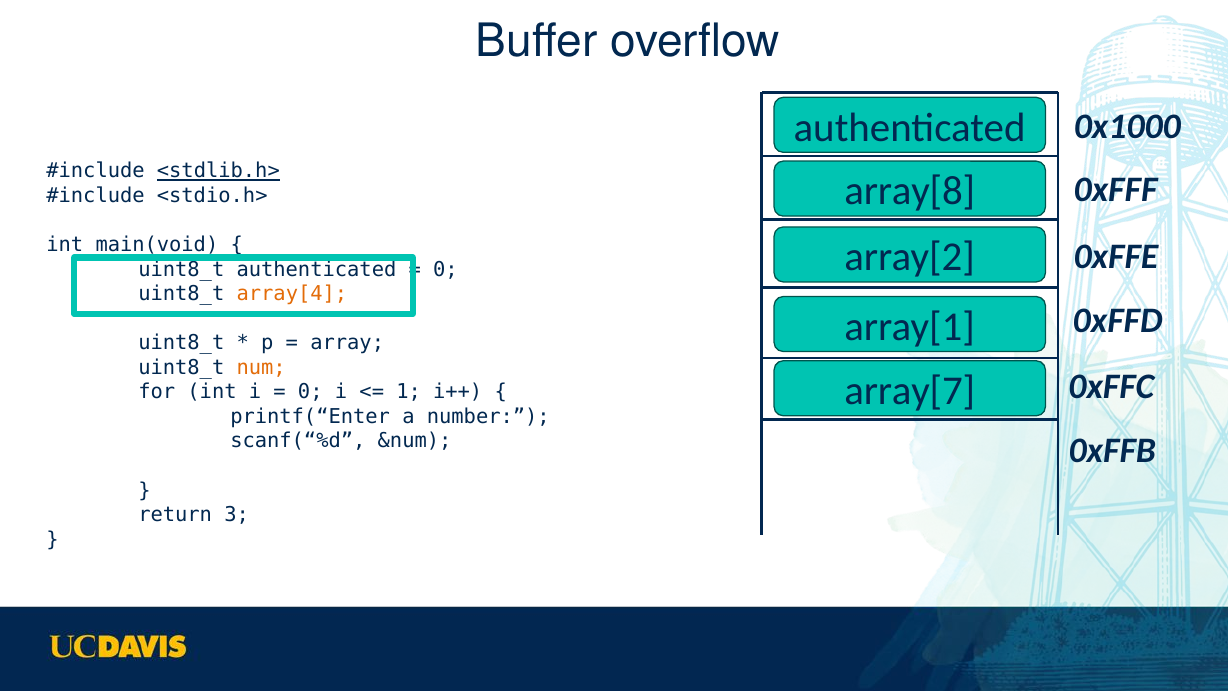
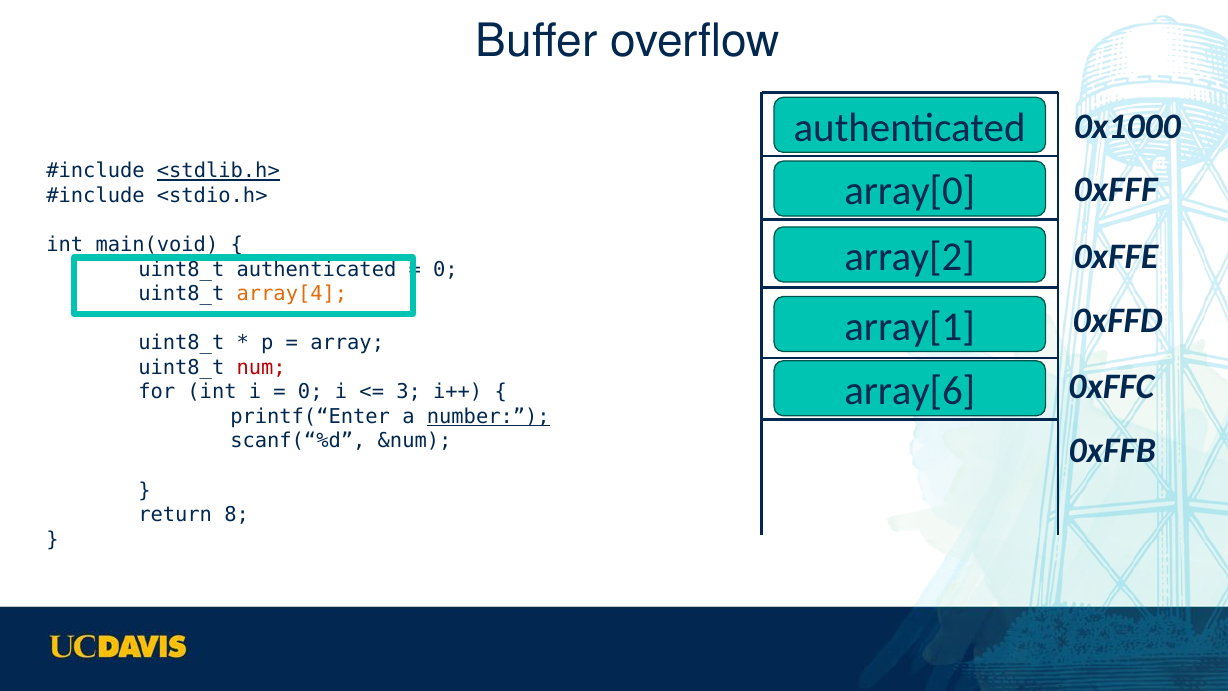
array[8: array[8 -> array[0 (910, 191)
num colour: orange -> red (261, 367)
array[7: array[7 -> array[6 (910, 391)
1: 1 -> 3 (409, 392)
number underline: none -> present (488, 417)
3: 3 -> 8 (237, 515)
